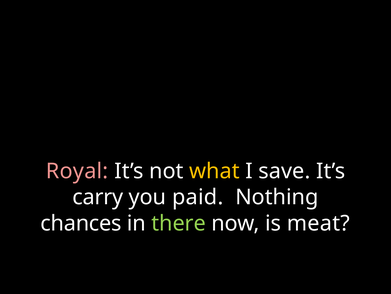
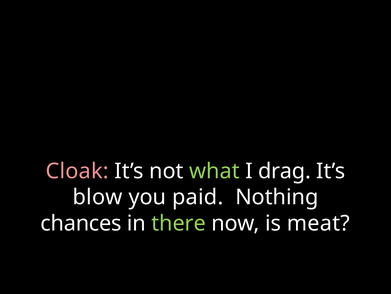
Royal: Royal -> Cloak (77, 171)
what colour: yellow -> light green (214, 171)
save: save -> drag (285, 171)
carry: carry -> blow (98, 197)
